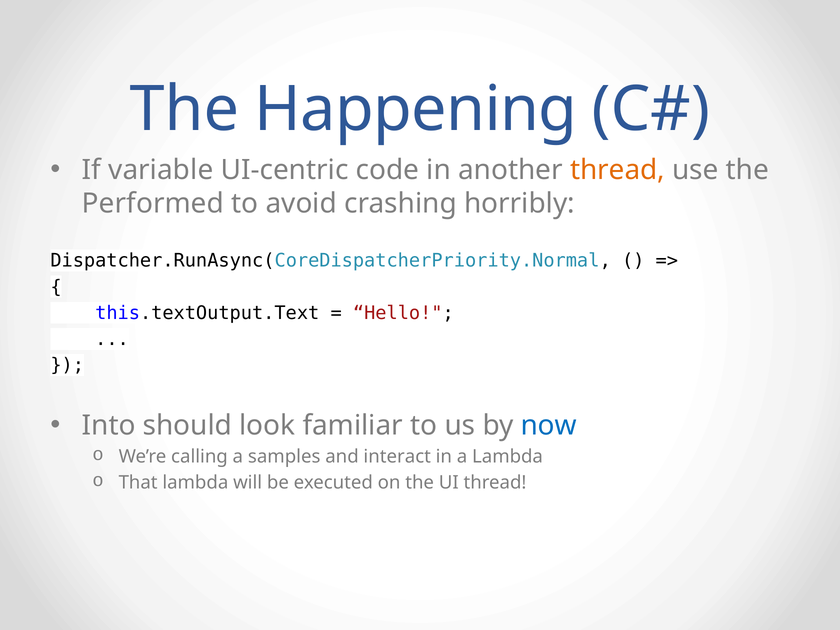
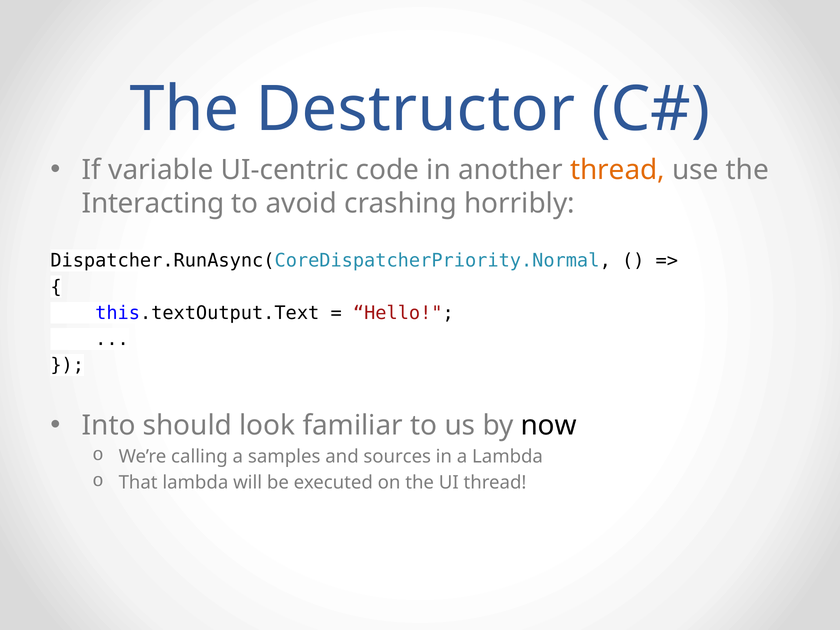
Happening: Happening -> Destructor (415, 109)
Performed: Performed -> Interacting (153, 204)
now colour: blue -> black (549, 426)
interact: interact -> sources (397, 457)
